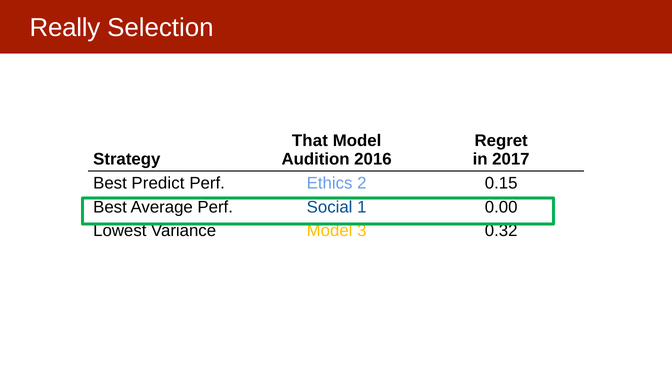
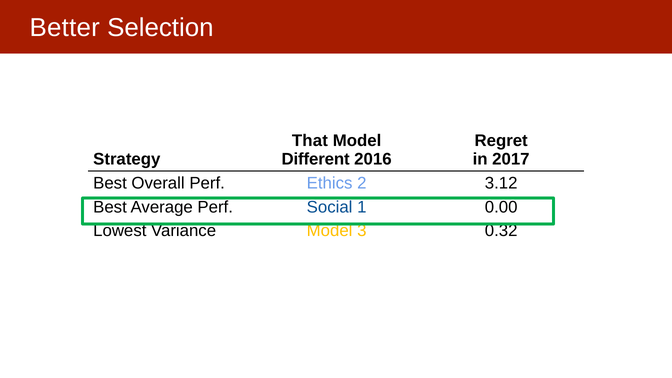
Really: Really -> Better (65, 28)
Audition: Audition -> Different (316, 159)
Predict: Predict -> Overall (158, 183)
0.15: 0.15 -> 3.12 (501, 183)
